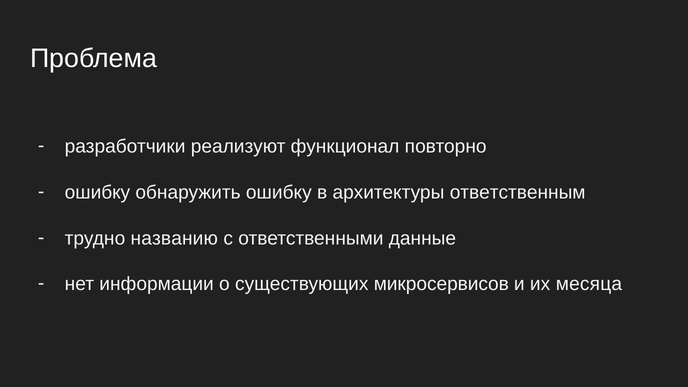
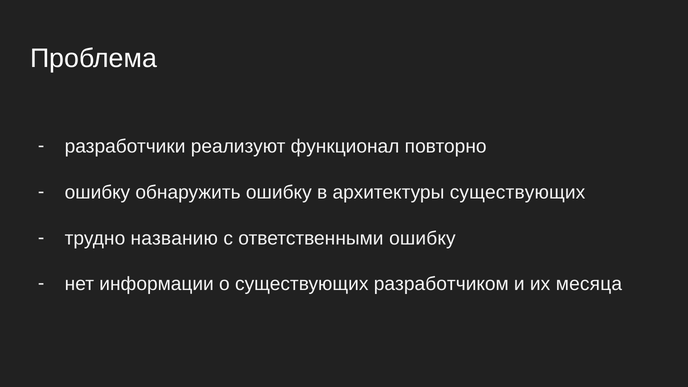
архитектуры ответственным: ответственным -> существующих (518, 192)
ответственными данные: данные -> ошибку (422, 238)
микросервисов: микросервисов -> разработчиком (441, 284)
